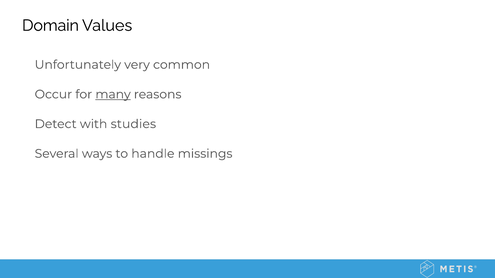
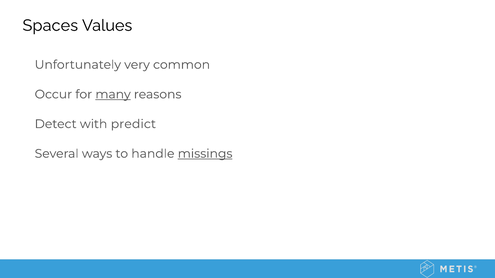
Domain: Domain -> Spaces (50, 26)
studies: studies -> predict (133, 124)
missings underline: none -> present (205, 154)
